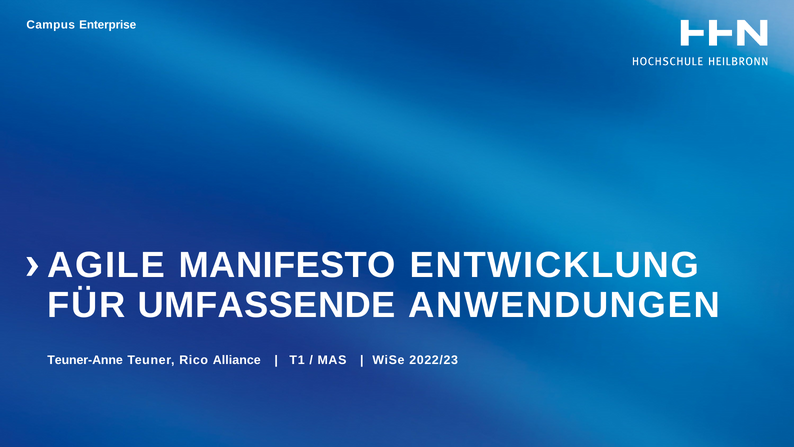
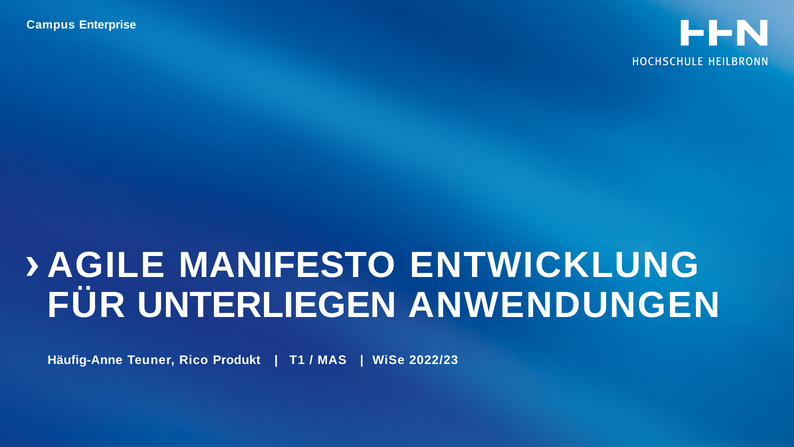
UMFASSENDE: UMFASSENDE -> UNTERLIEGEN (267, 305)
Teuner-Anne: Teuner-Anne -> Häufig-Anne (85, 360)
Alliance: Alliance -> Produkt (237, 360)
